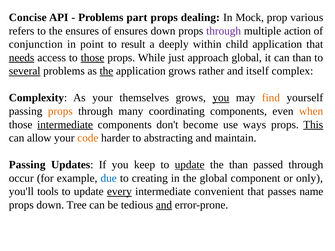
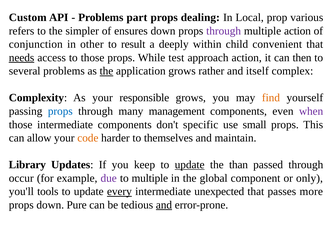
Concise: Concise -> Custom (28, 17)
Mock: Mock -> Local (250, 17)
the ensures: ensures -> simpler (82, 31)
point: point -> other (92, 44)
child application: application -> convenient (277, 44)
those underline: present -> none (93, 58)
just: just -> test (176, 58)
approach global: global -> action (247, 58)
can than: than -> then (302, 58)
several underline: present -> none (25, 71)
themselves: themselves -> responsible (144, 98)
you underline: present -> none (221, 98)
props colour: orange -> blue (60, 111)
coordinating: coordinating -> management (177, 111)
when colour: orange -> purple (311, 111)
intermediate underline: present -> none (65, 125)
become: become -> specific (201, 125)
ways: ways -> small (255, 125)
This underline: present -> none (313, 125)
abstracting: abstracting -> themselves (168, 138)
Passing: Passing -> Library (27, 165)
due colour: blue -> purple (109, 178)
to creating: creating -> multiple (150, 178)
convenient: convenient -> unexpected (219, 192)
name: name -> more (311, 192)
Tree: Tree -> Pure (77, 205)
